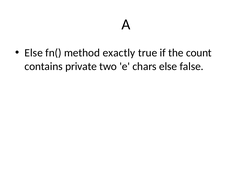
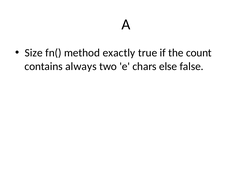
Else: Else -> Size (34, 53)
private: private -> always (81, 66)
